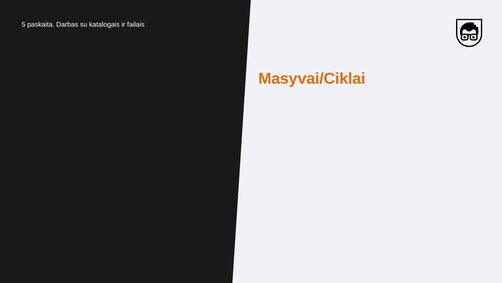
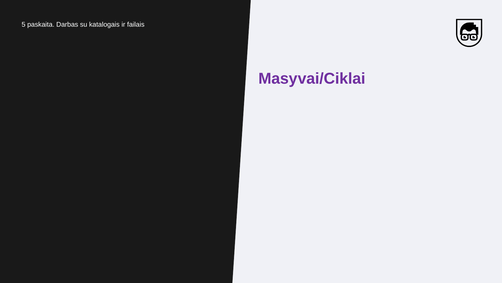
Masyvai/Ciklai colour: orange -> purple (312, 78)
